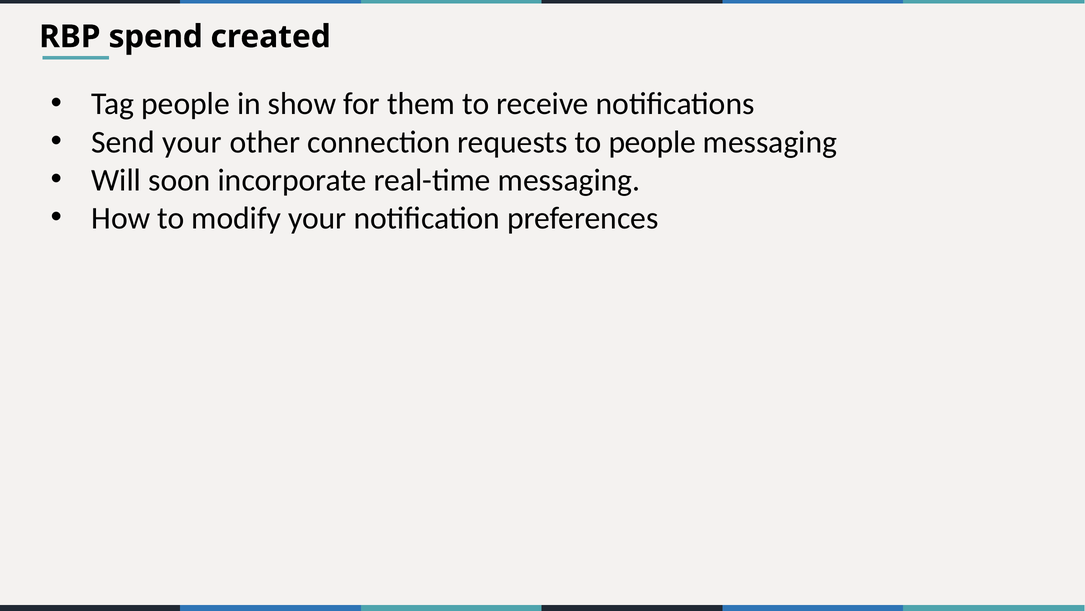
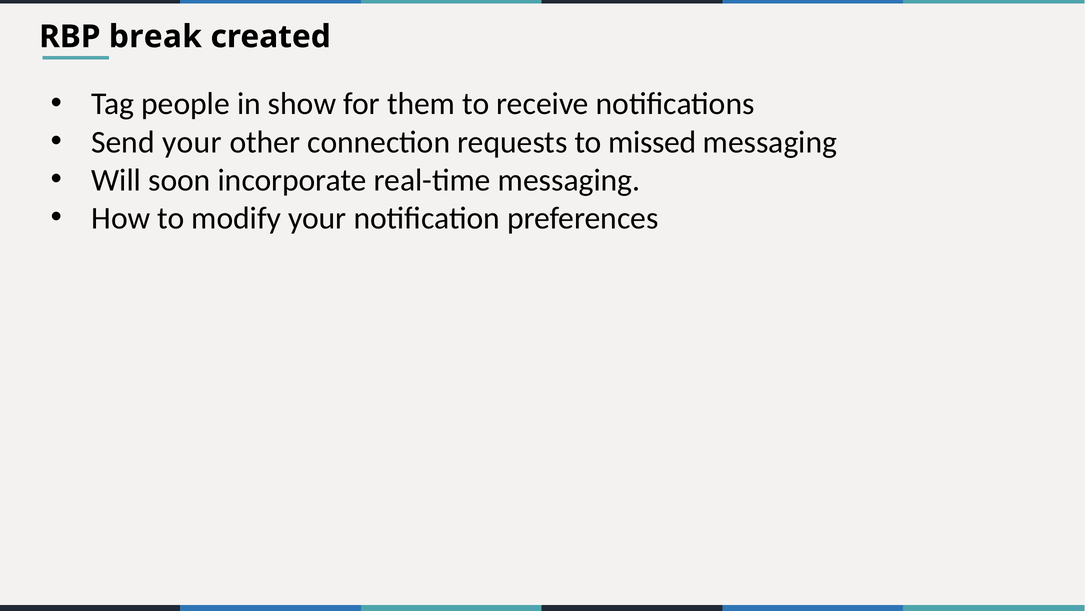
spend: spend -> break (155, 37)
to people: people -> missed (652, 142)
